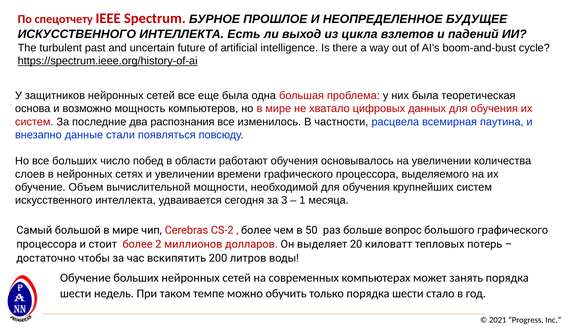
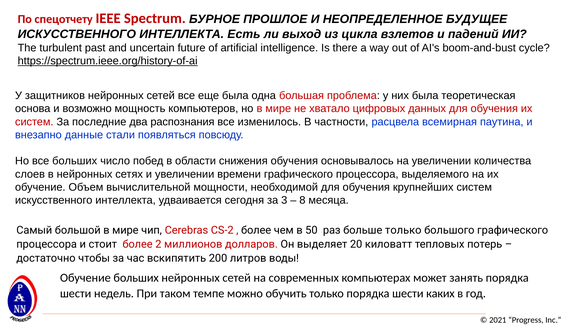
работают: работают -> снижения (243, 161)
1: 1 -> 8 (302, 201)
больше вопрос: вопрос -> только (403, 230)
стало: стало -> каких (440, 294)
